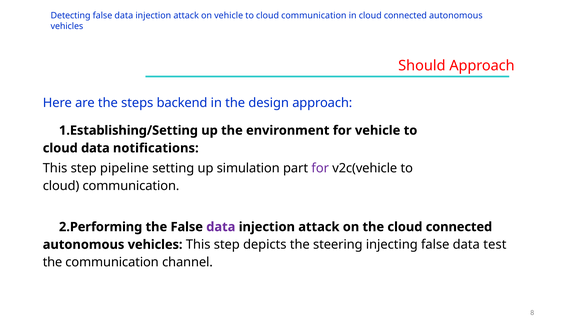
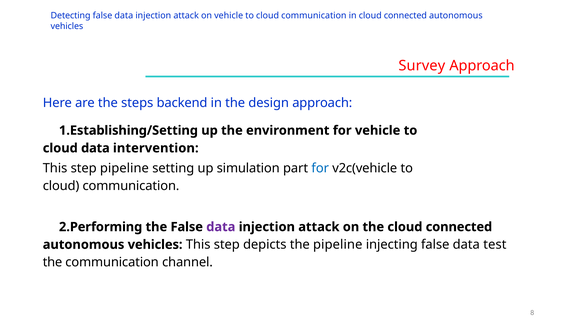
Should: Should -> Survey (422, 66)
notifications: notifications -> intervention (156, 148)
for colour: purple -> blue (320, 168)
the steering: steering -> pipeline (338, 244)
